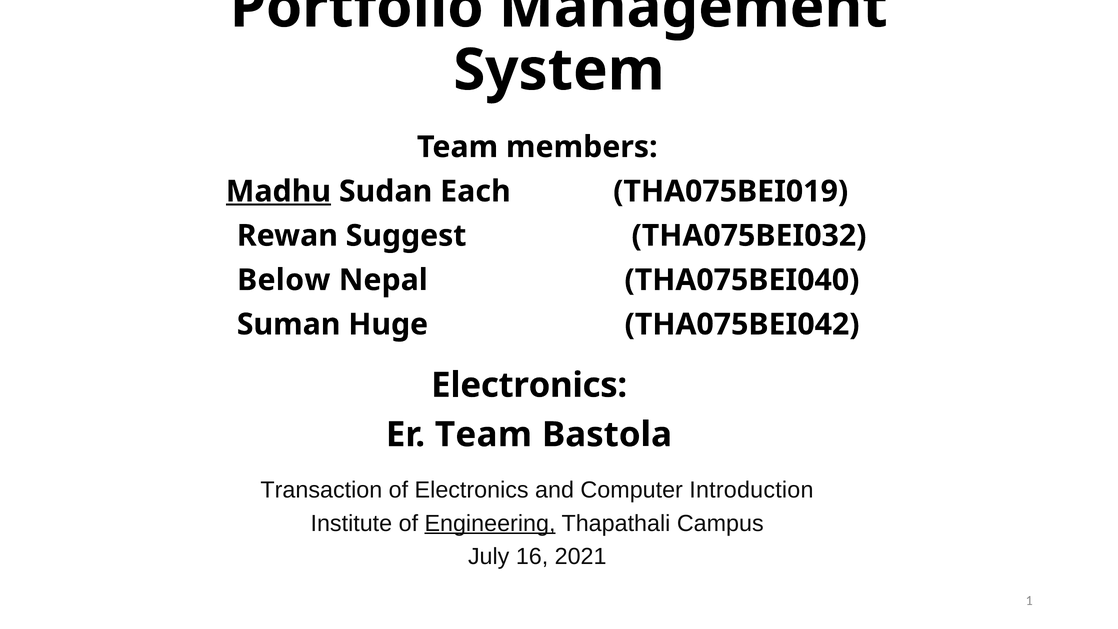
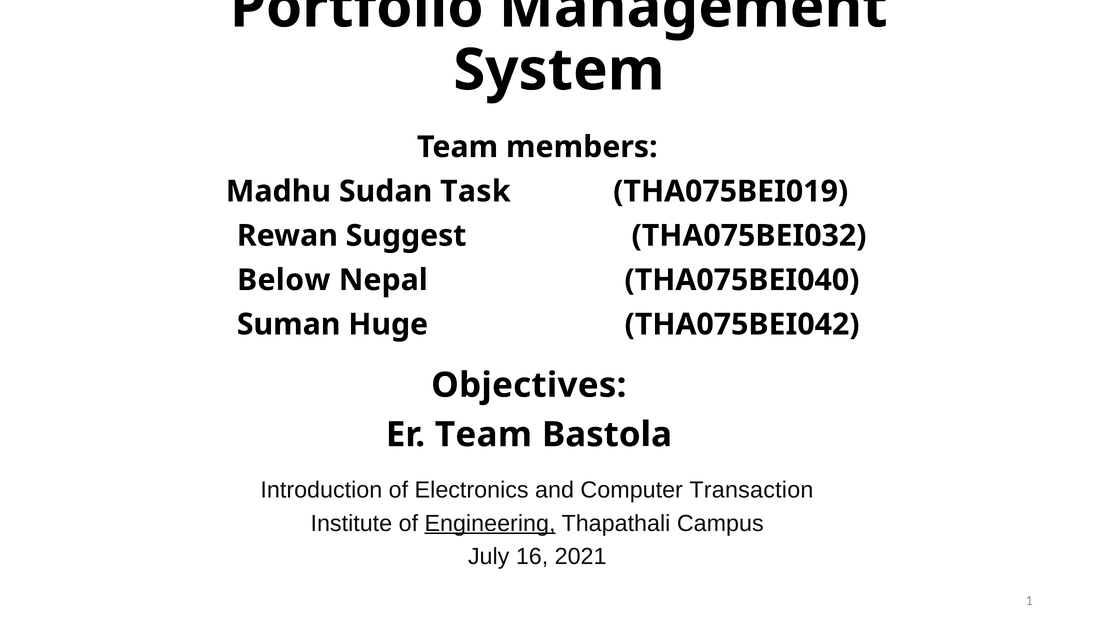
Madhu underline: present -> none (278, 191)
Each: Each -> Task (475, 191)
Electronics: Electronics -> Objectives (529, 385)
Transaction: Transaction -> Introduction (321, 490)
Introduction: Introduction -> Transaction (751, 490)
